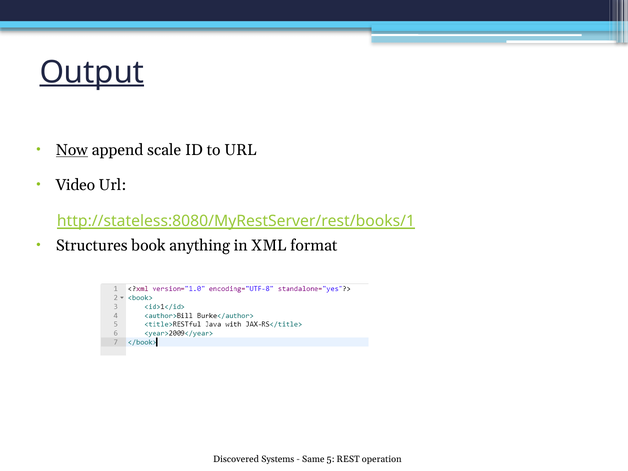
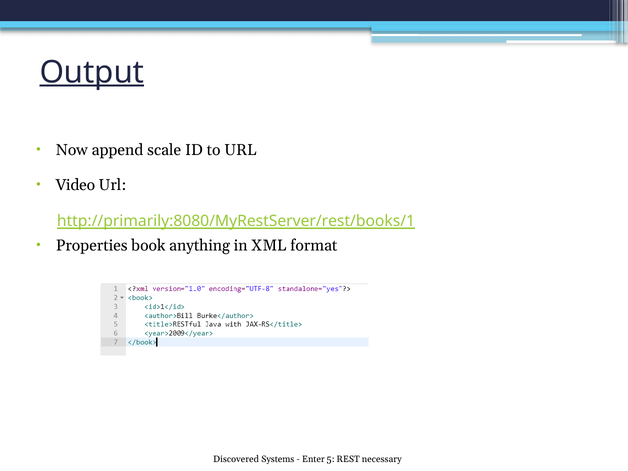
Now underline: present -> none (72, 150)
http://stateless:8080/MyRestServer/rest/books/1: http://stateless:8080/MyRestServer/rest/books/1 -> http://primarily:8080/MyRestServer/rest/books/1 (236, 221)
Structures: Structures -> Properties (92, 246)
Same: Same -> Enter (313, 459)
operation: operation -> necessary (382, 459)
